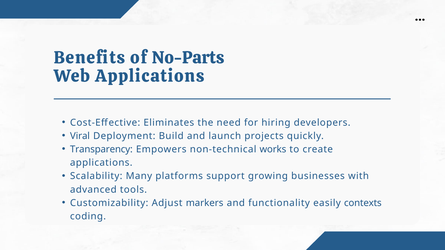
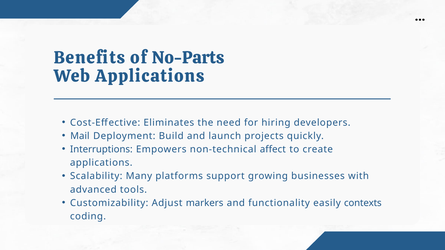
Viral: Viral -> Mail (80, 136)
Transparency: Transparency -> Interruptions (101, 150)
works: works -> affect (273, 150)
